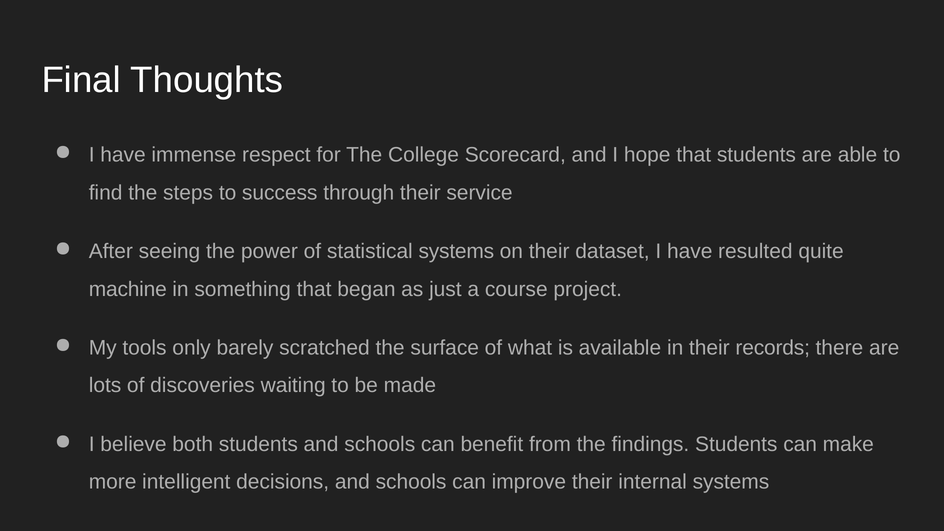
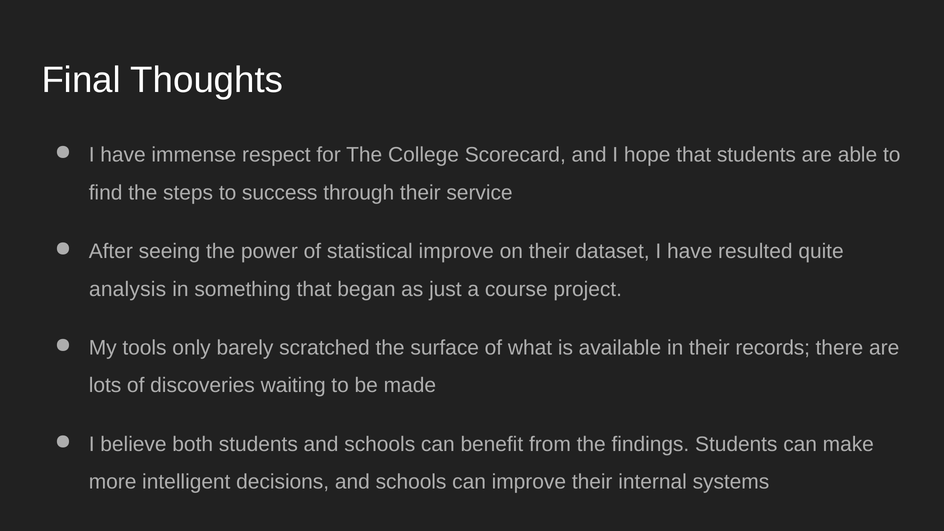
statistical systems: systems -> improve (456, 251)
machine: machine -> analysis (128, 289)
